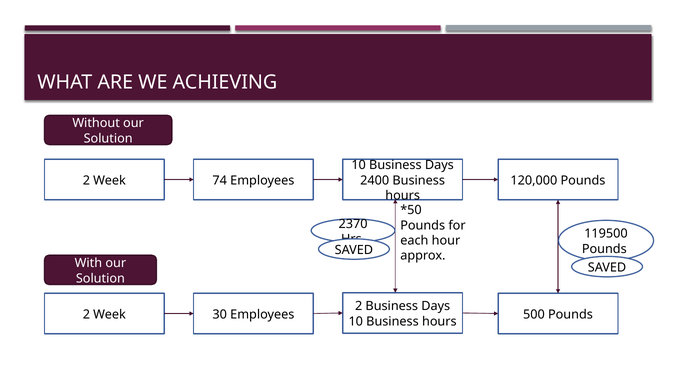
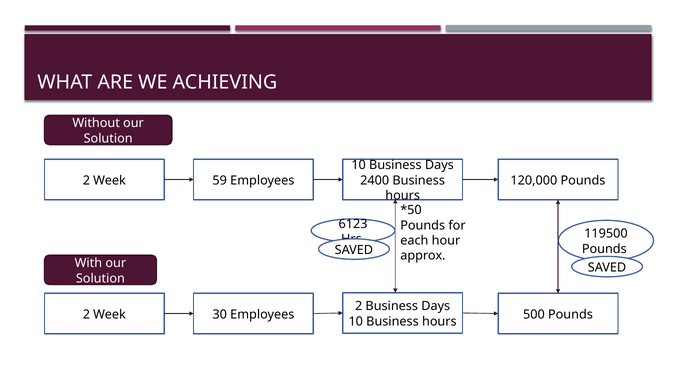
74: 74 -> 59 (220, 181)
2370: 2370 -> 6123 (353, 224)
